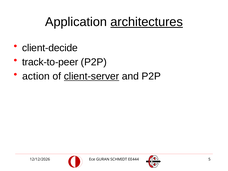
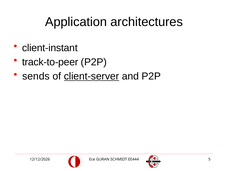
architectures underline: present -> none (147, 22)
client-decide: client-decide -> client-instant (50, 48)
action: action -> sends (36, 76)
